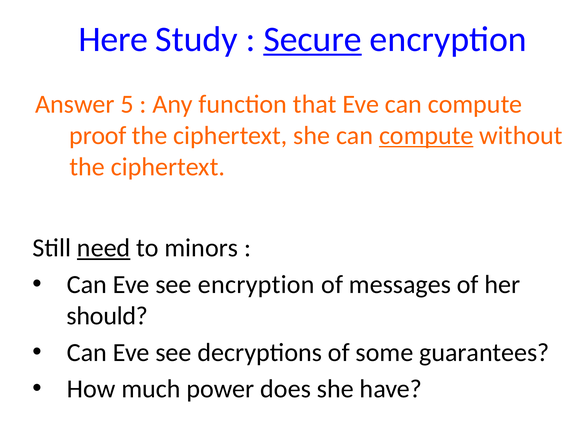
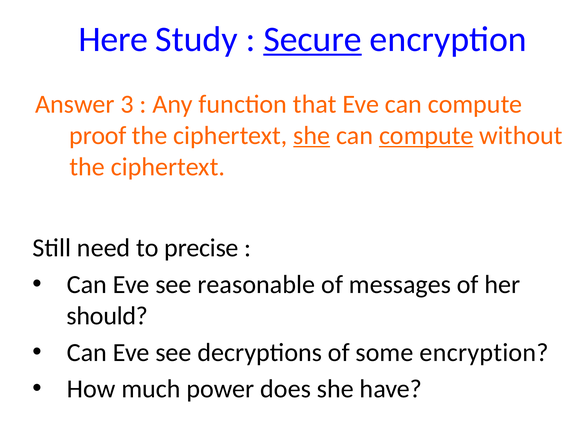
5: 5 -> 3 (127, 104)
she underline: none -> present (312, 136)
need underline: present -> none (104, 248)
minors: minors -> precise (201, 248)
see encryption: encryption -> reasonable (256, 285)
some guarantees: guarantees -> encryption (484, 353)
